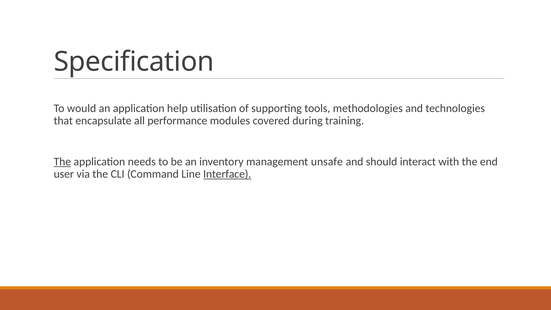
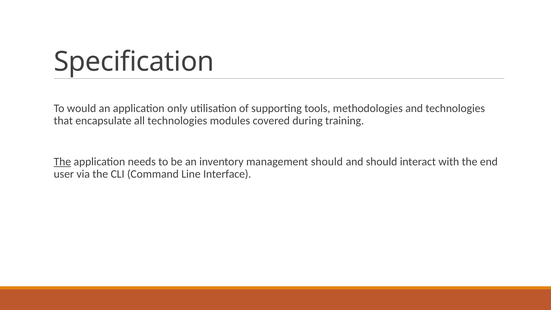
help: help -> only (177, 108)
all performance: performance -> technologies (177, 121)
management unsafe: unsafe -> should (327, 162)
Interface underline: present -> none (227, 174)
